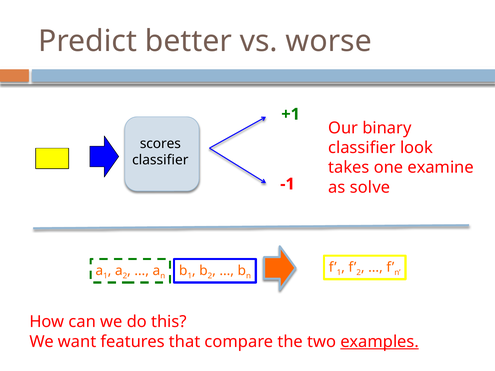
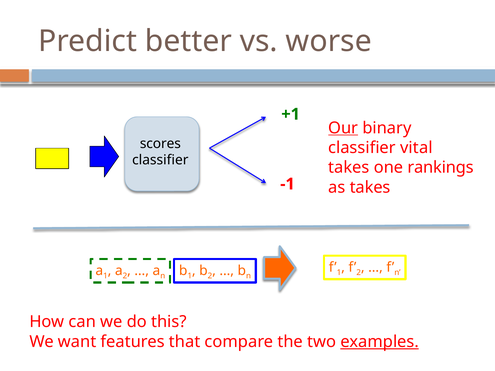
Our underline: none -> present (343, 128)
look: look -> vital (416, 148)
examine: examine -> rankings (441, 168)
as solve: solve -> takes (370, 187)
